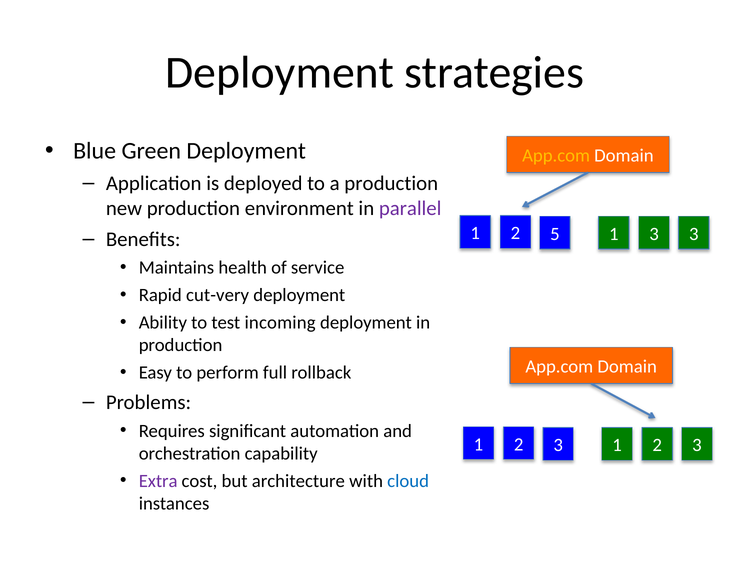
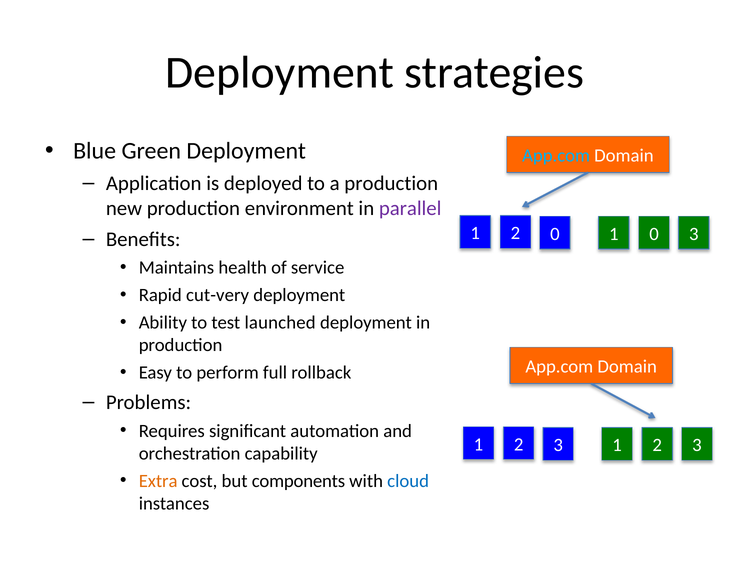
App.com colour: yellow -> light blue (556, 156)
2 5: 5 -> 0 (555, 234)
1 3: 3 -> 0 (654, 234)
incoming: incoming -> launched (280, 323)
Extra colour: purple -> orange (158, 481)
architecture: architecture -> components (298, 481)
